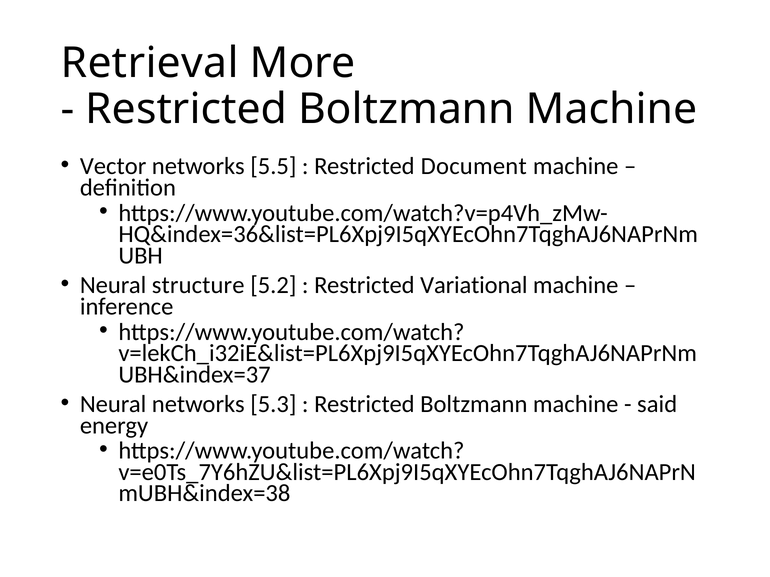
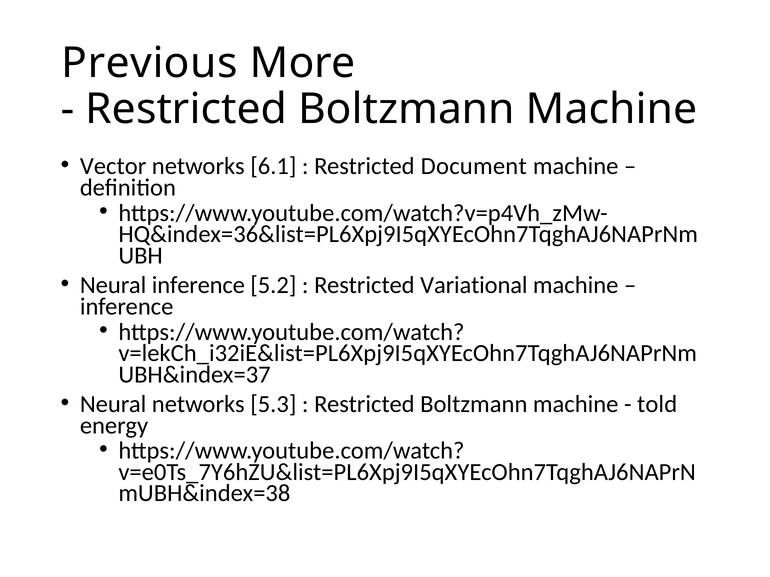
Retrieval: Retrieval -> Previous (150, 63)
5.5: 5.5 -> 6.1 (273, 166)
Neural structure: structure -> inference (198, 285)
said: said -> told (657, 405)
